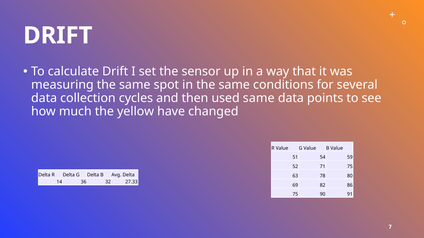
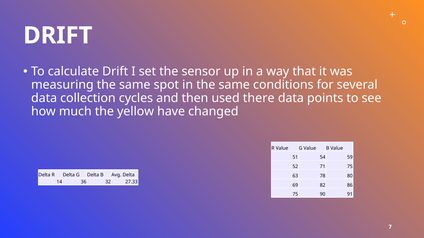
used same: same -> there (259, 98)
